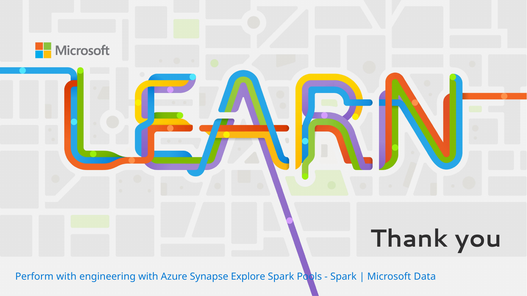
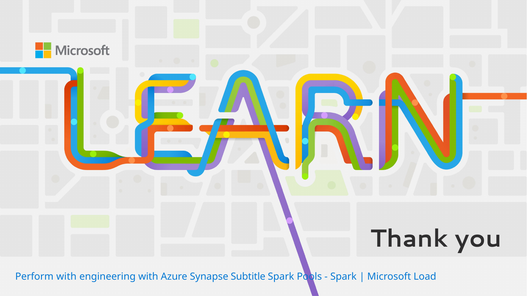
Explore: Explore -> Subtitle (248, 277)
Data: Data -> Load (425, 277)
